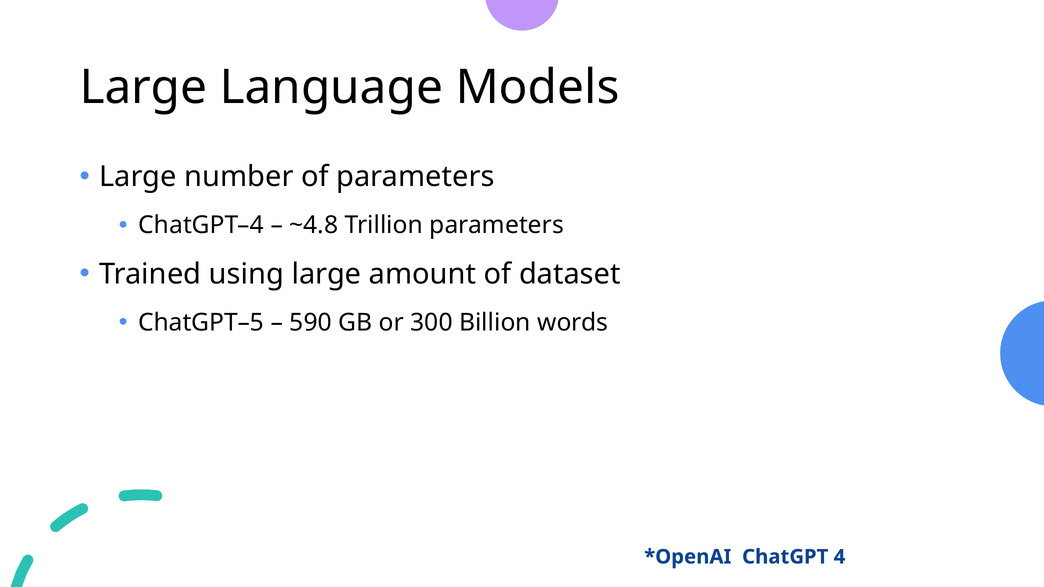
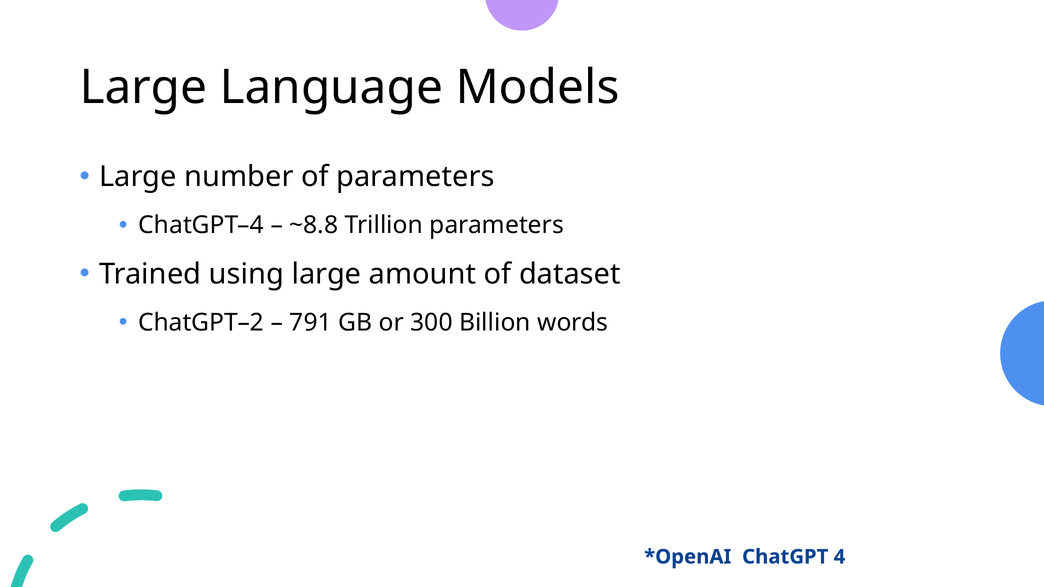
~4.8: ~4.8 -> ~8.8 (314, 225)
ChatGPT–5: ChatGPT–5 -> ChatGPT–2 (201, 323)
590: 590 -> 791 (311, 323)
